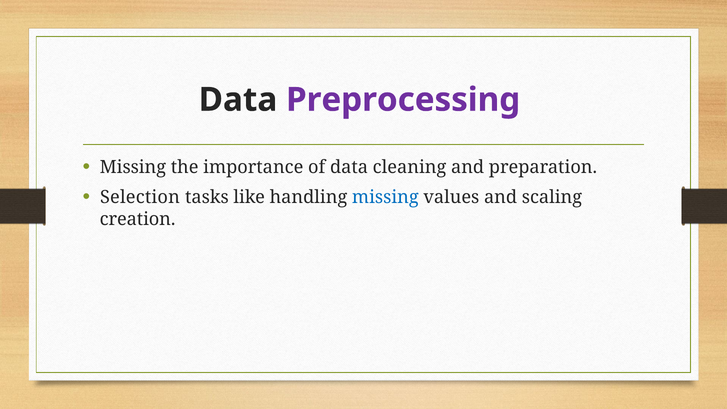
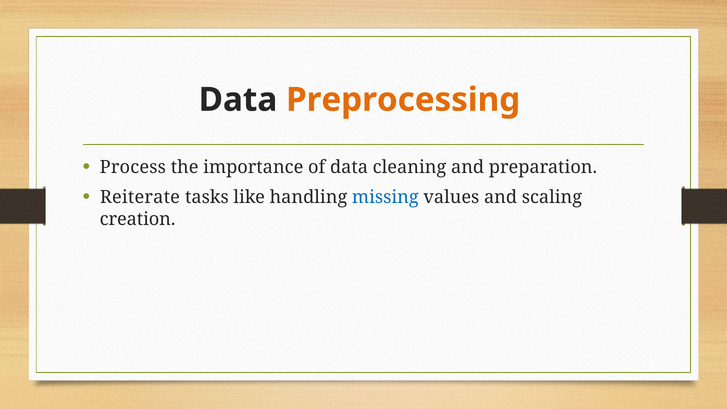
Preprocessing colour: purple -> orange (403, 100)
Missing: Missing -> Process (133, 167)
Selection: Selection -> Reiterate (140, 197)
